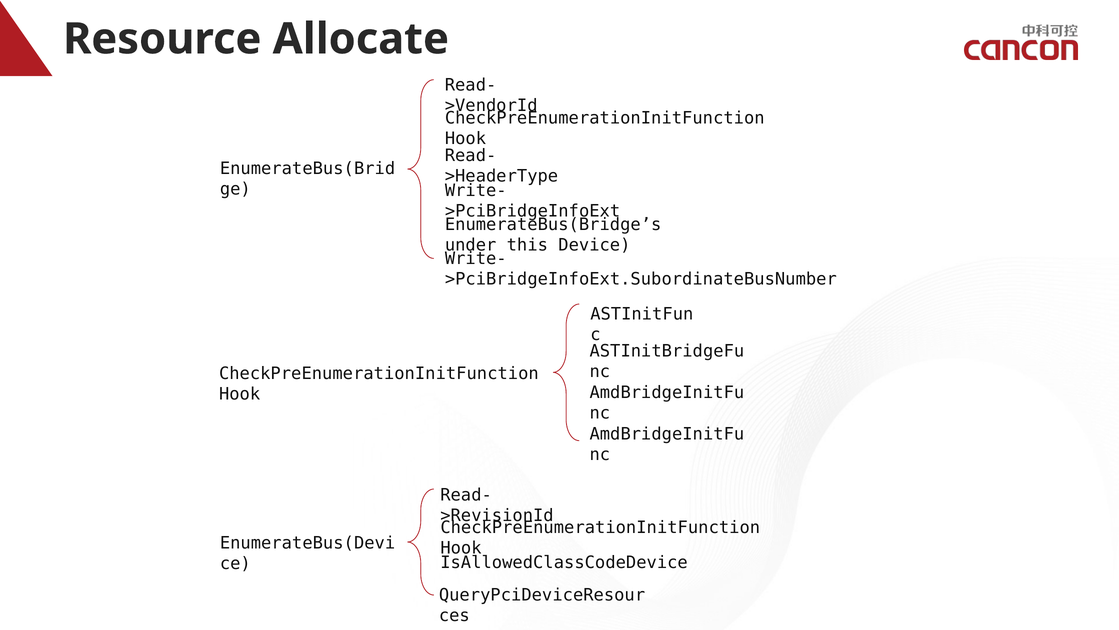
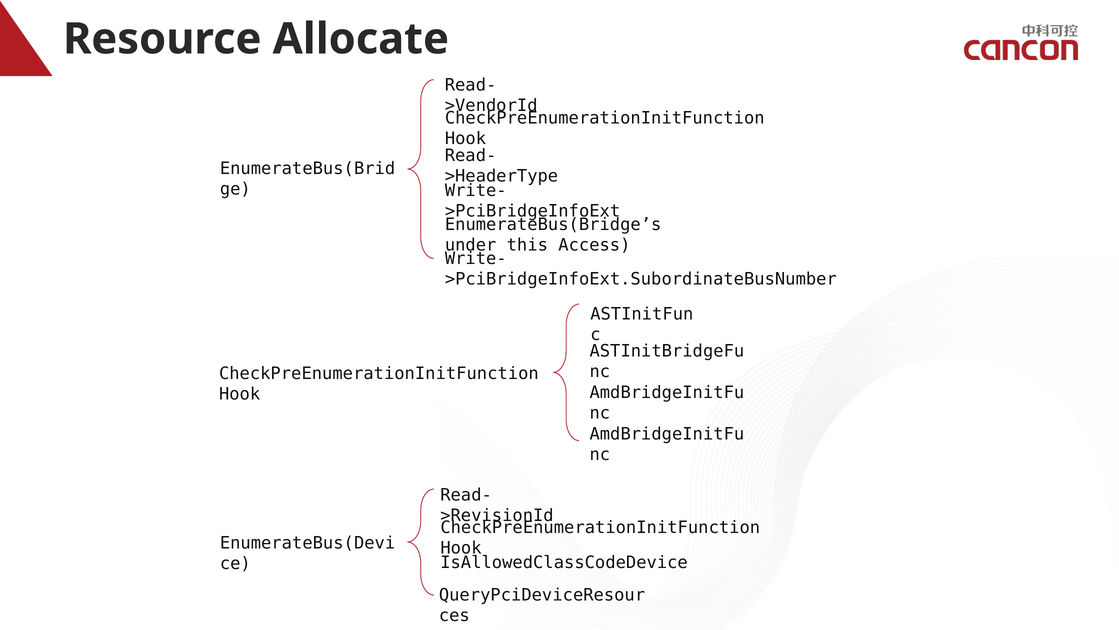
Device: Device -> Access (594, 245)
